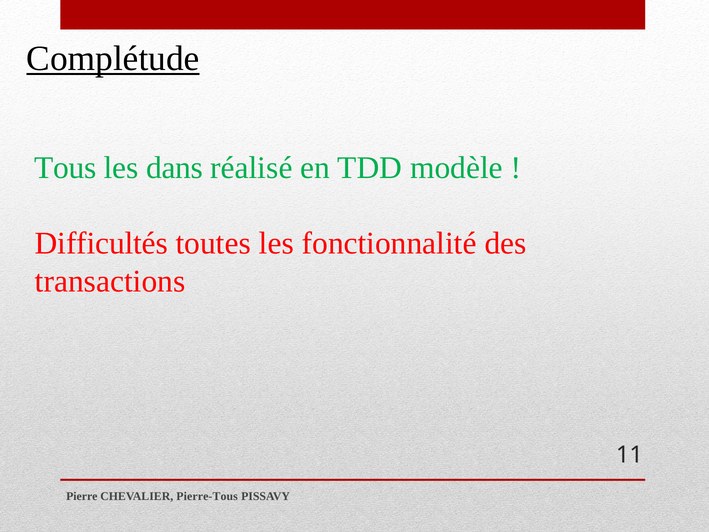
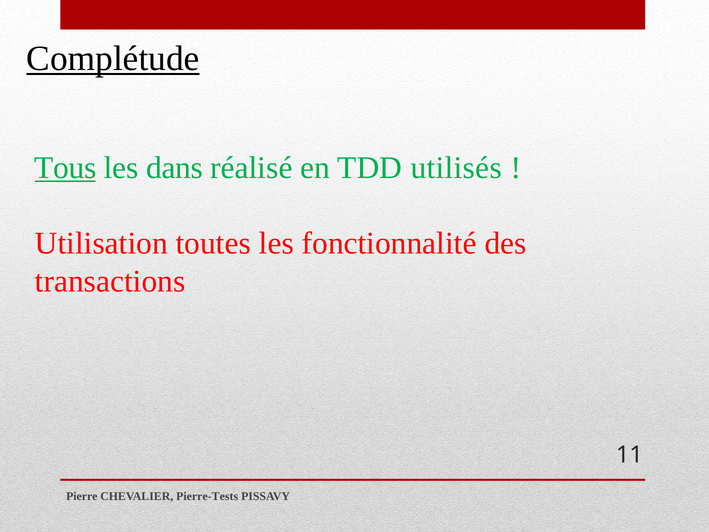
Tous underline: none -> present (65, 168)
modèle: modèle -> utilisés (456, 168)
Difficultés: Difficultés -> Utilisation (101, 243)
Pierre-Tous: Pierre-Tous -> Pierre-Tests (207, 496)
